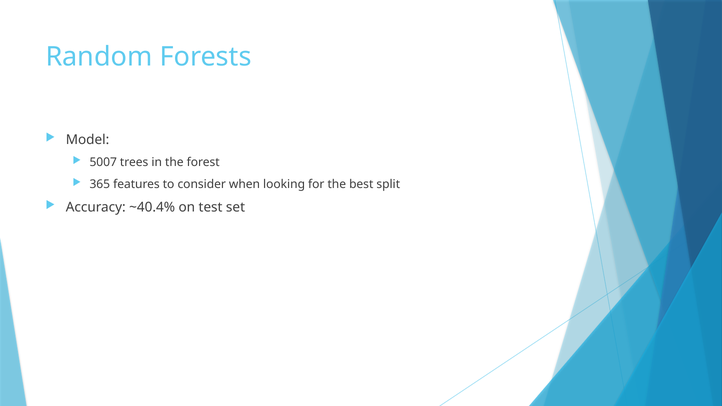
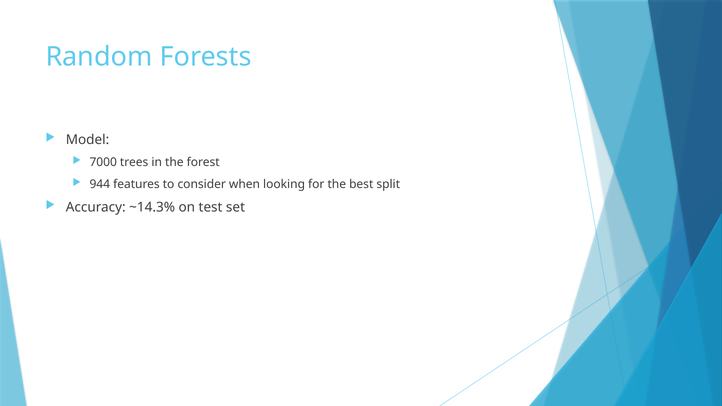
5007: 5007 -> 7000 (103, 162)
365: 365 -> 944 (100, 184)
~40.4%: ~40.4% -> ~14.3% (152, 207)
